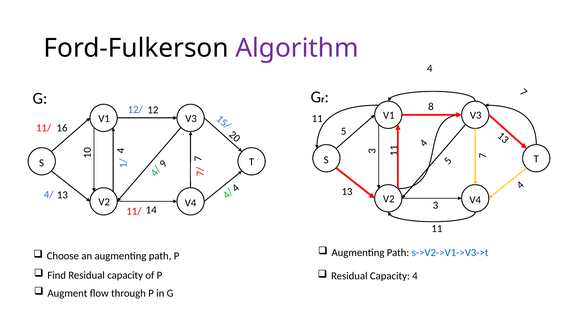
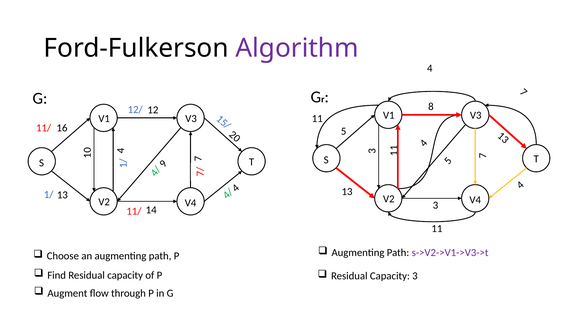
4/: 4/ -> 1/ (49, 195)
s->V2->V1->V3->t colour: blue -> purple (450, 253)
Capacity 4: 4 -> 3 (415, 276)
